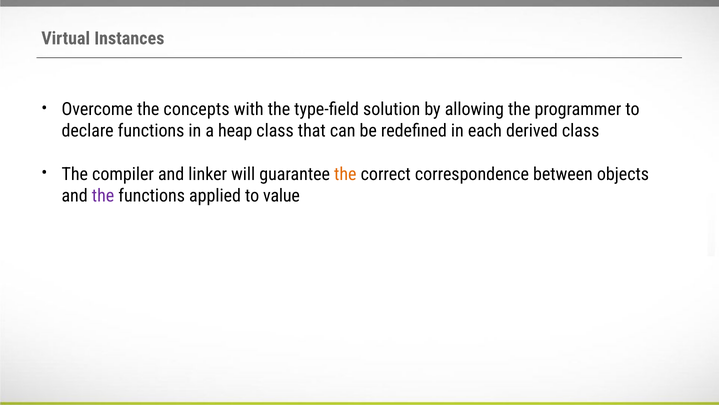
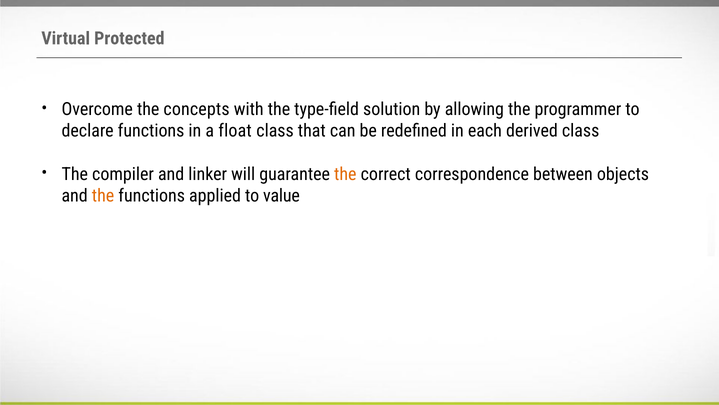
Instances: Instances -> Protected (129, 38)
heap: heap -> float (235, 131)
the colour: purple -> orange (103, 195)
